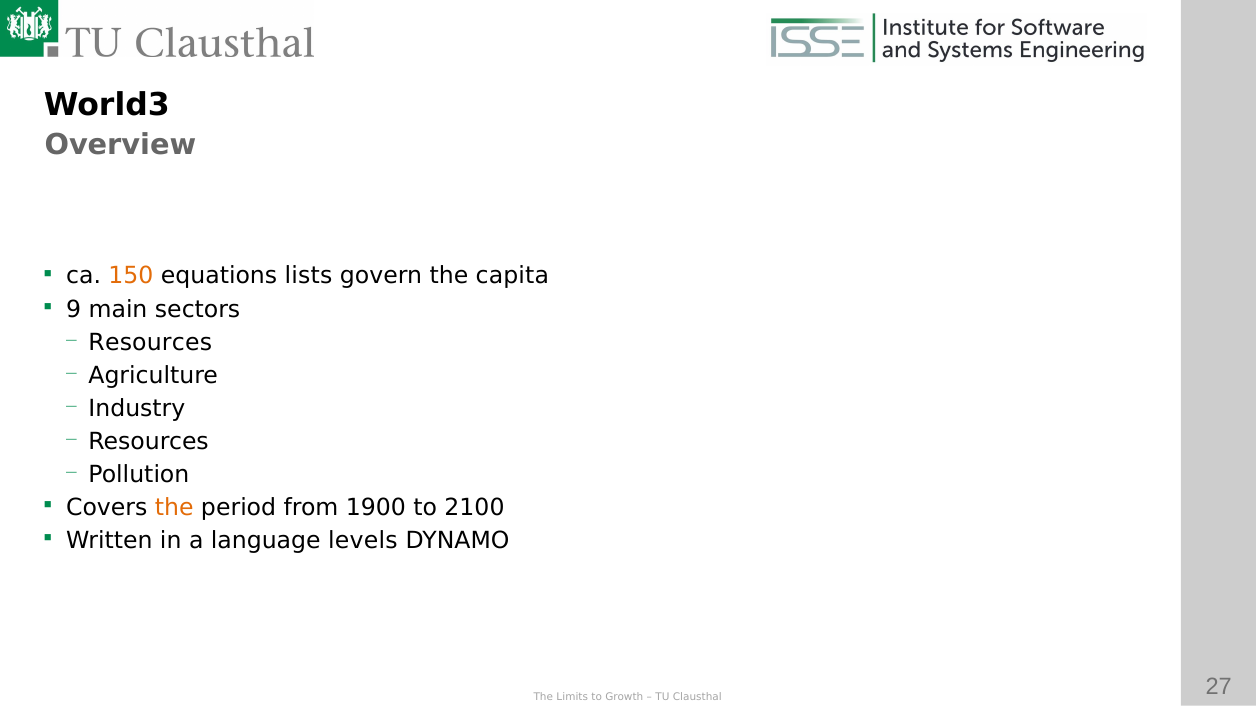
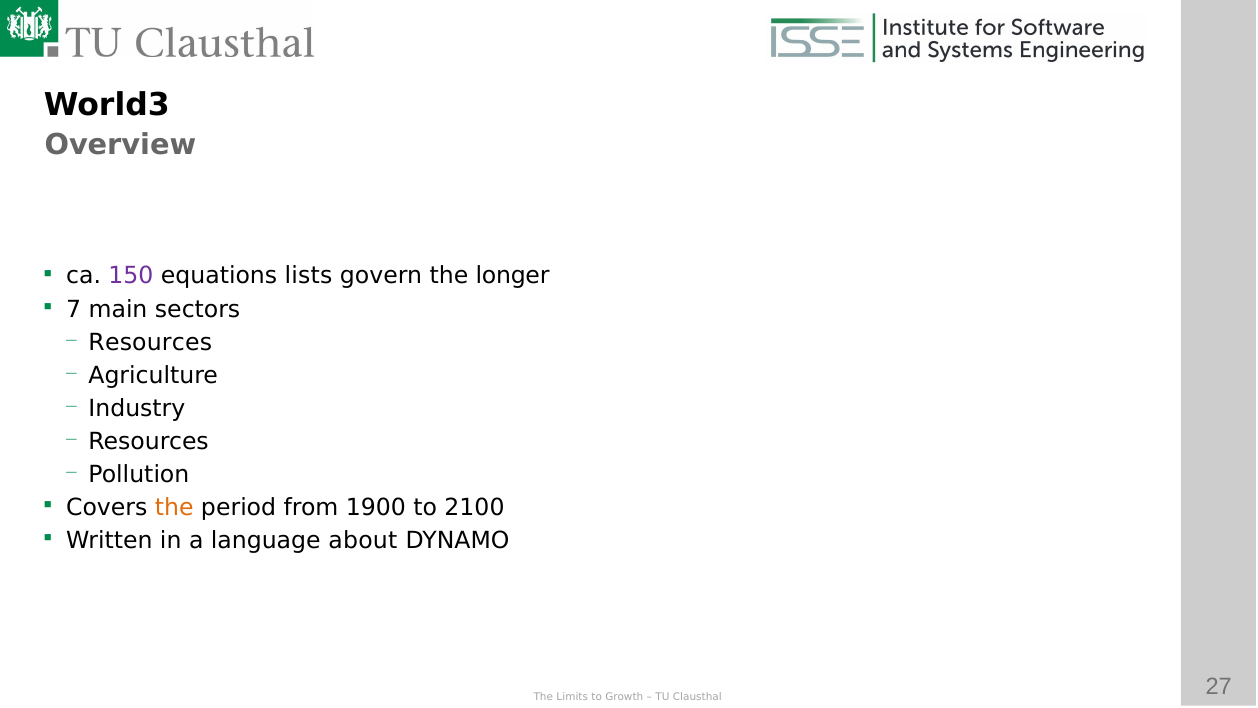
150 colour: orange -> purple (131, 276)
capita: capita -> longer (513, 276)
9: 9 -> 7 (74, 309)
levels: levels -> about (363, 540)
